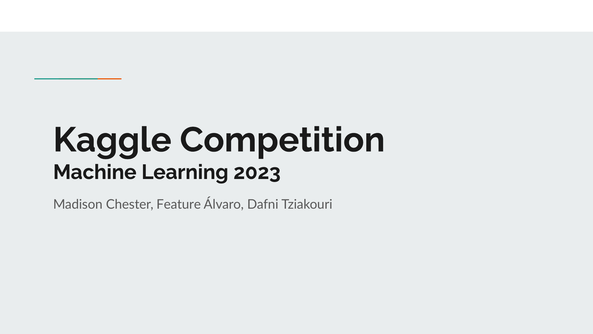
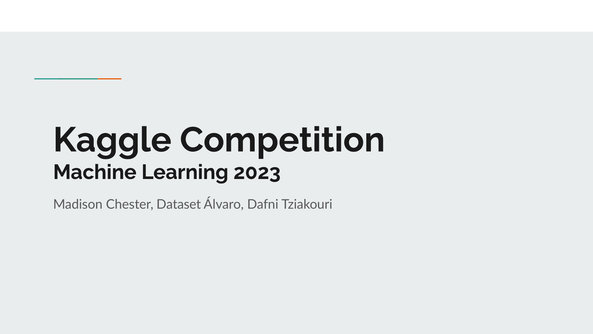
Feature: Feature -> Dataset (179, 204)
